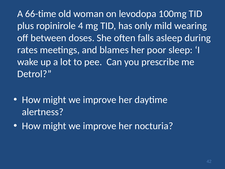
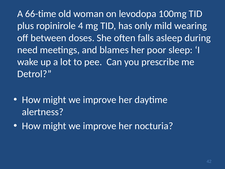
rates: rates -> need (27, 50)
